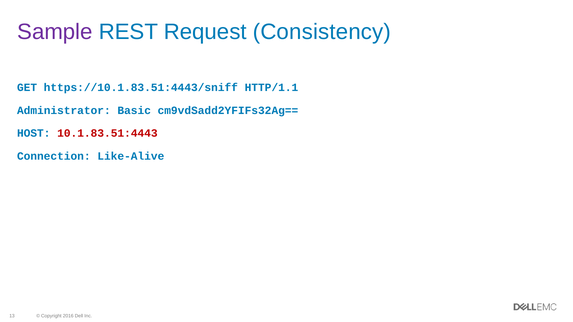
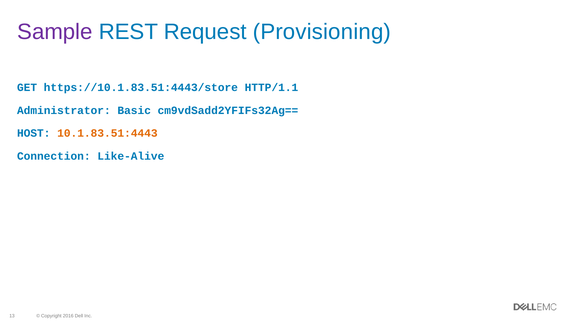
Consistency: Consistency -> Provisioning (322, 32)
https://10.1.83.51:4443/sniff: https://10.1.83.51:4443/sniff -> https://10.1.83.51:4443/store (141, 88)
10.1.83.51:4443 colour: red -> orange (107, 133)
